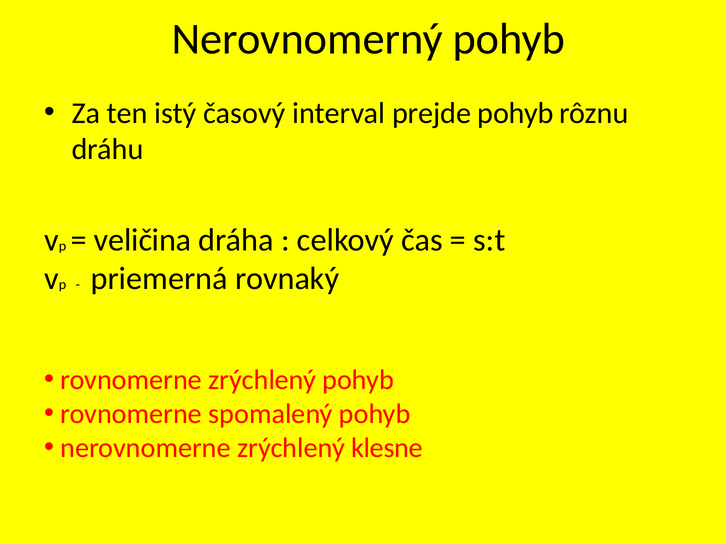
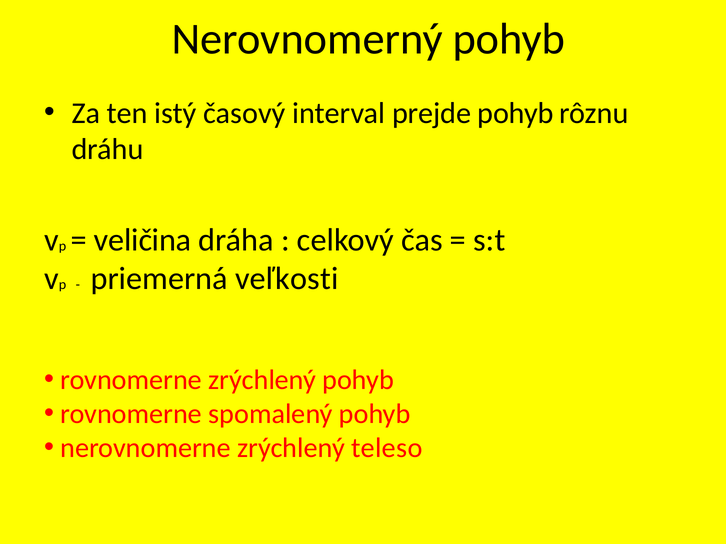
rovnaký: rovnaký -> veľkosti (287, 279)
klesne: klesne -> teleso (387, 448)
